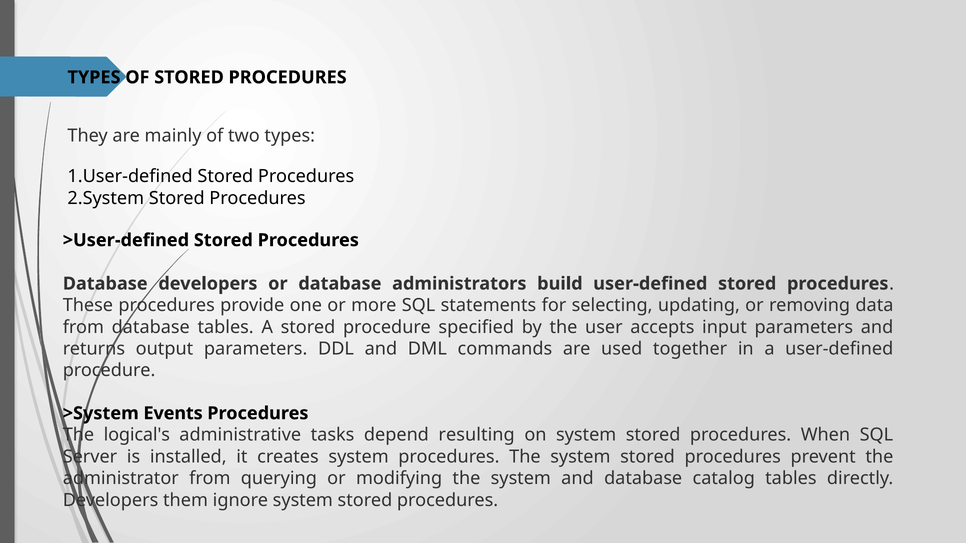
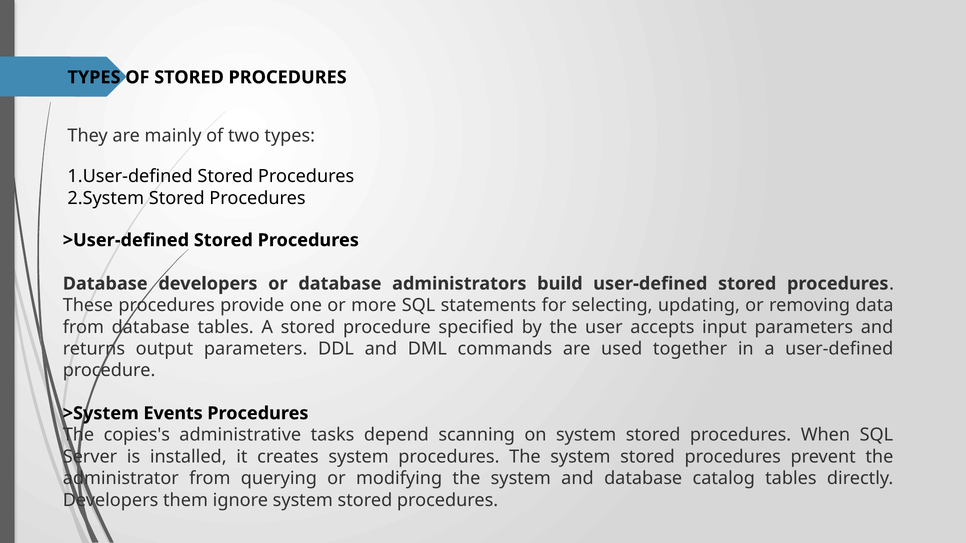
logical's: logical's -> copies's (137, 435)
resulting: resulting -> scanning (477, 435)
